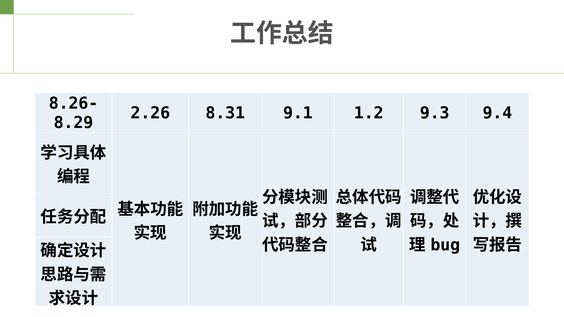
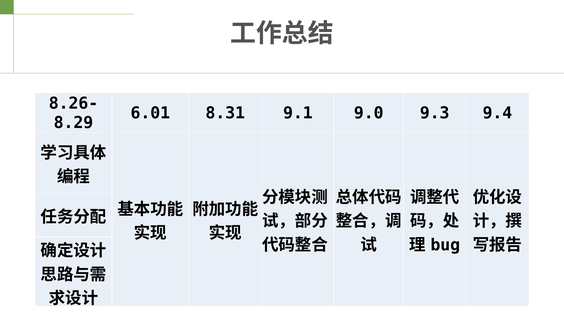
2.26: 2.26 -> 6.01 (150, 113)
1.2: 1.2 -> 9.0 (369, 113)
